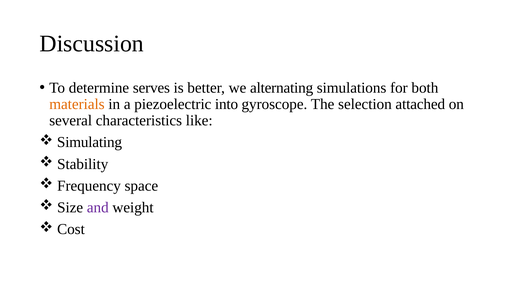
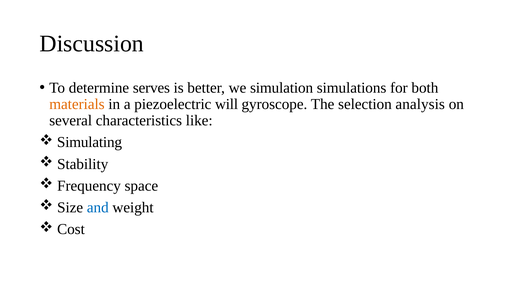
alternating: alternating -> simulation (282, 88)
into: into -> will (227, 104)
attached: attached -> analysis (420, 104)
and colour: purple -> blue (98, 207)
